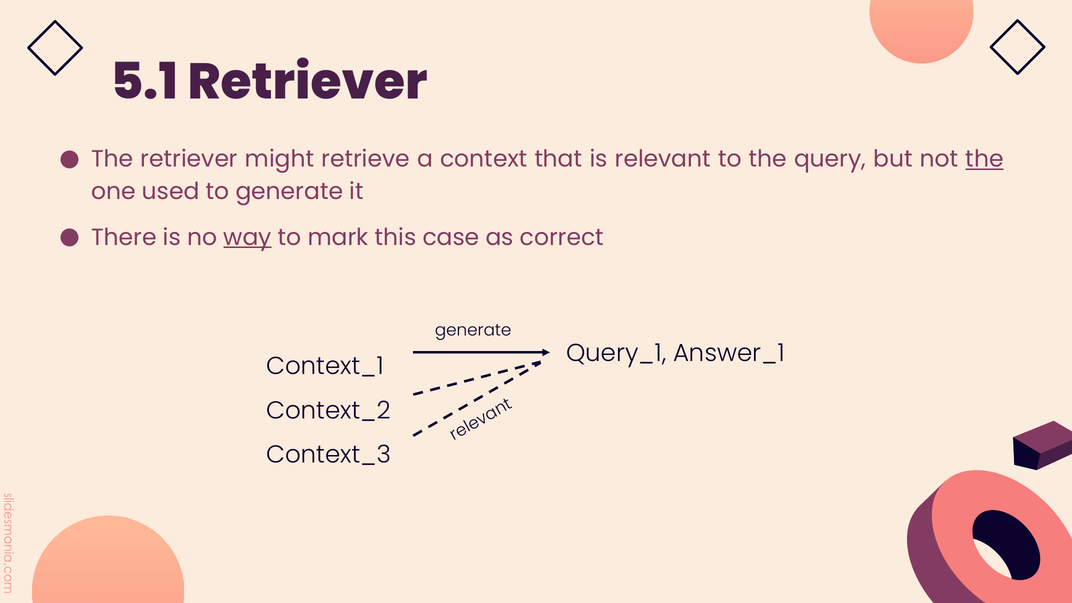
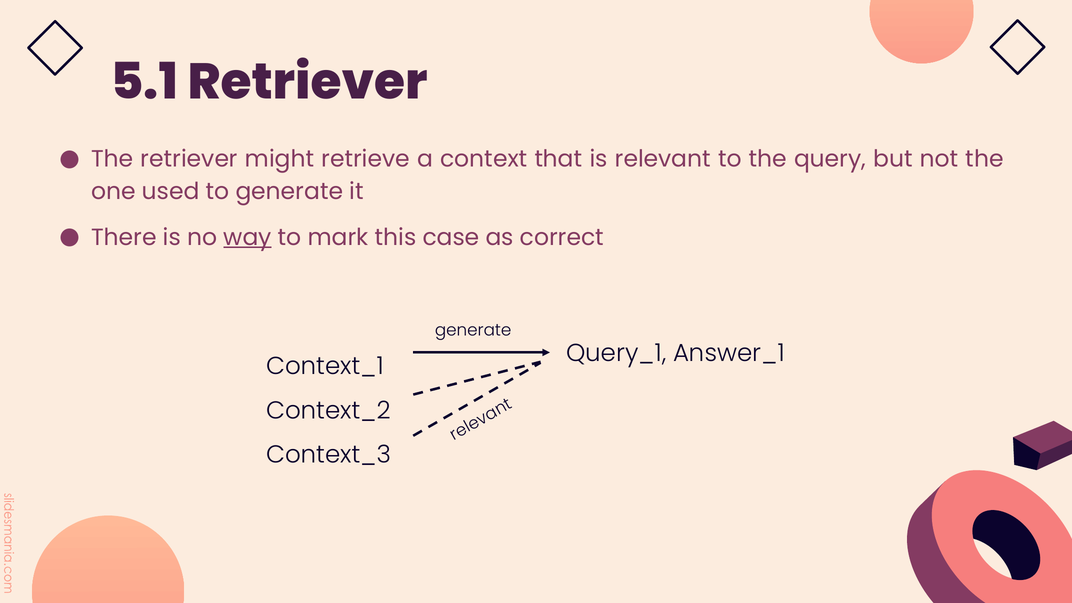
the underline: present -> none (985, 159)
